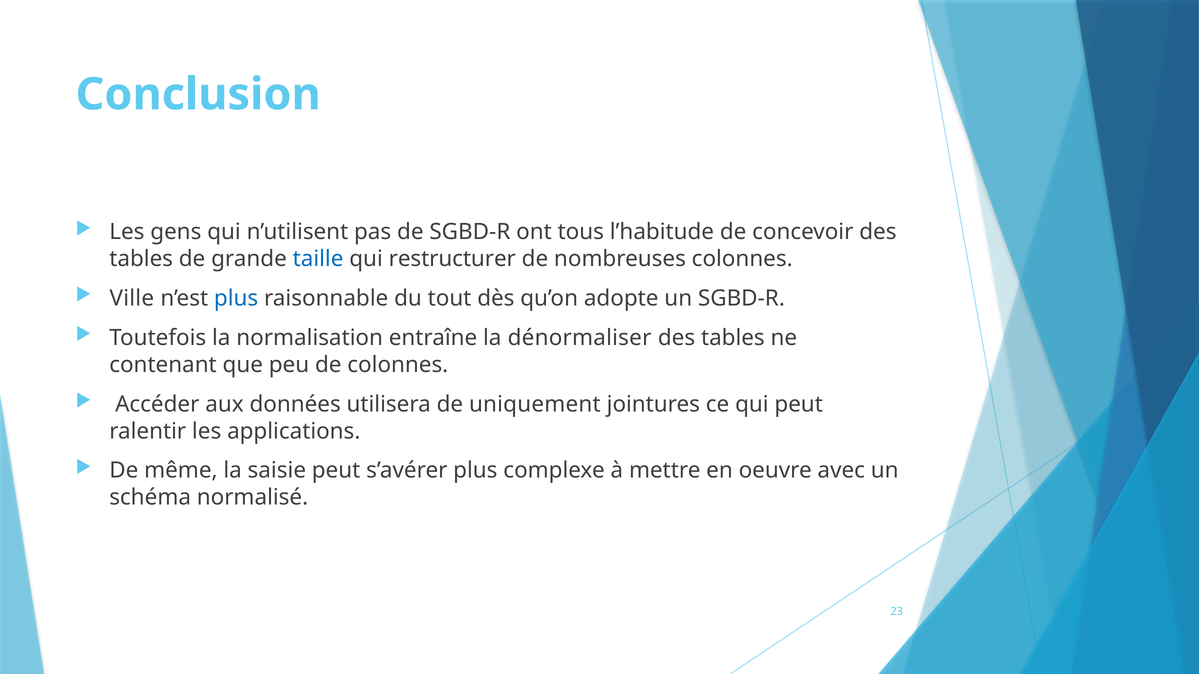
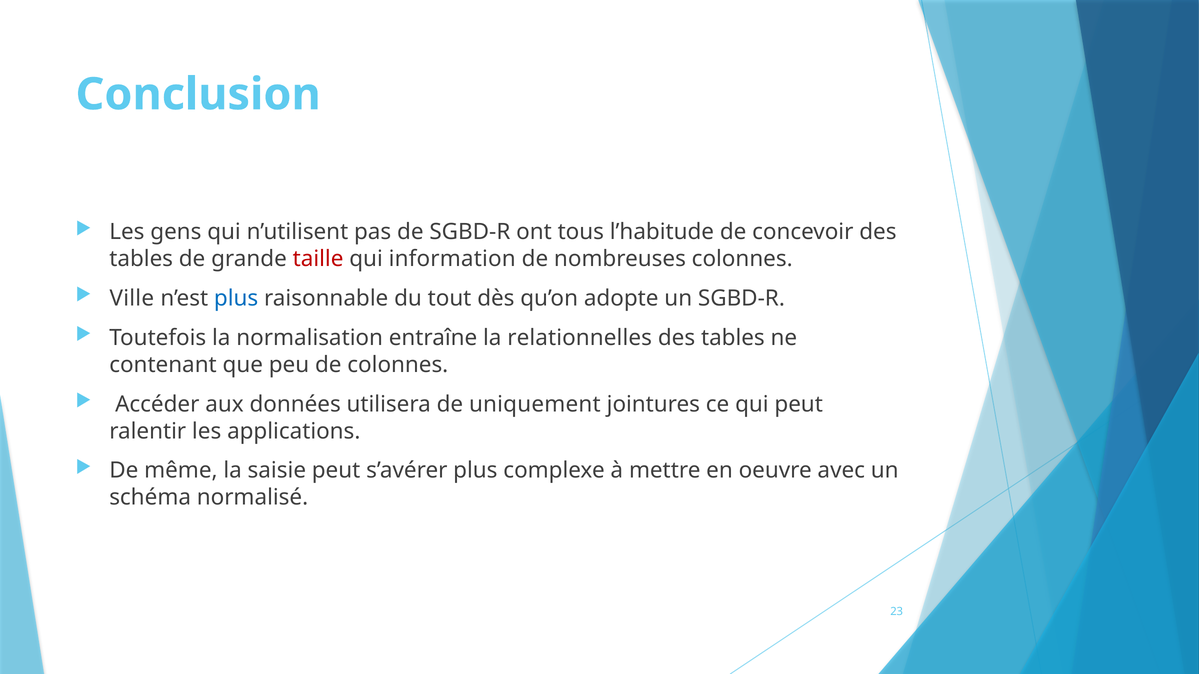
taille colour: blue -> red (318, 259)
restructurer: restructurer -> information (452, 259)
dénormaliser: dénormaliser -> relationnelles (580, 338)
